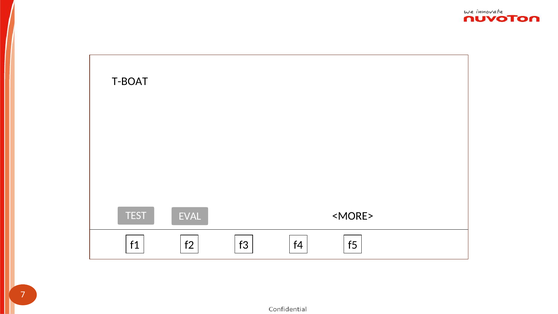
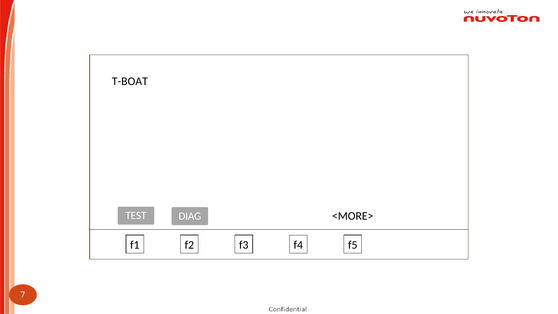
EVAL: EVAL -> DIAG (190, 216)
